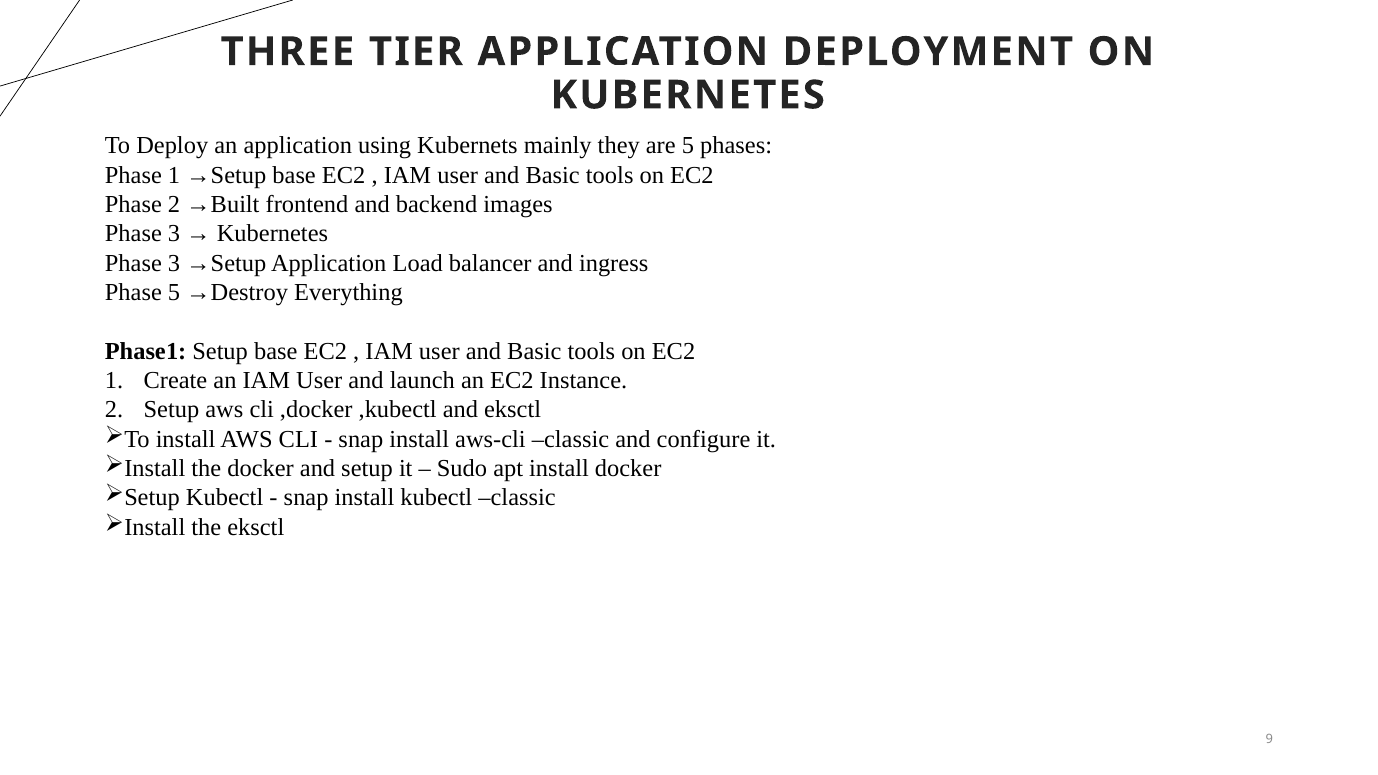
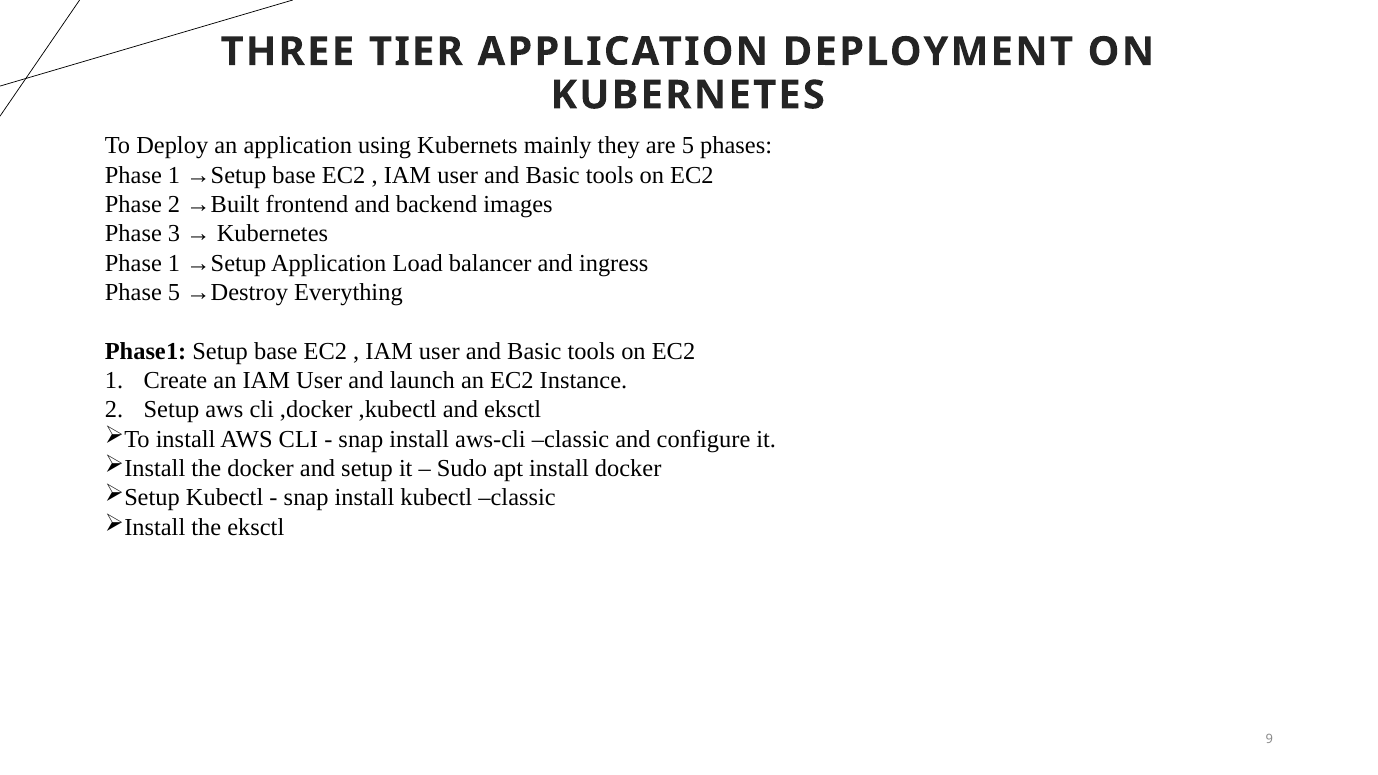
3: 3 -> 1 (174, 263)
